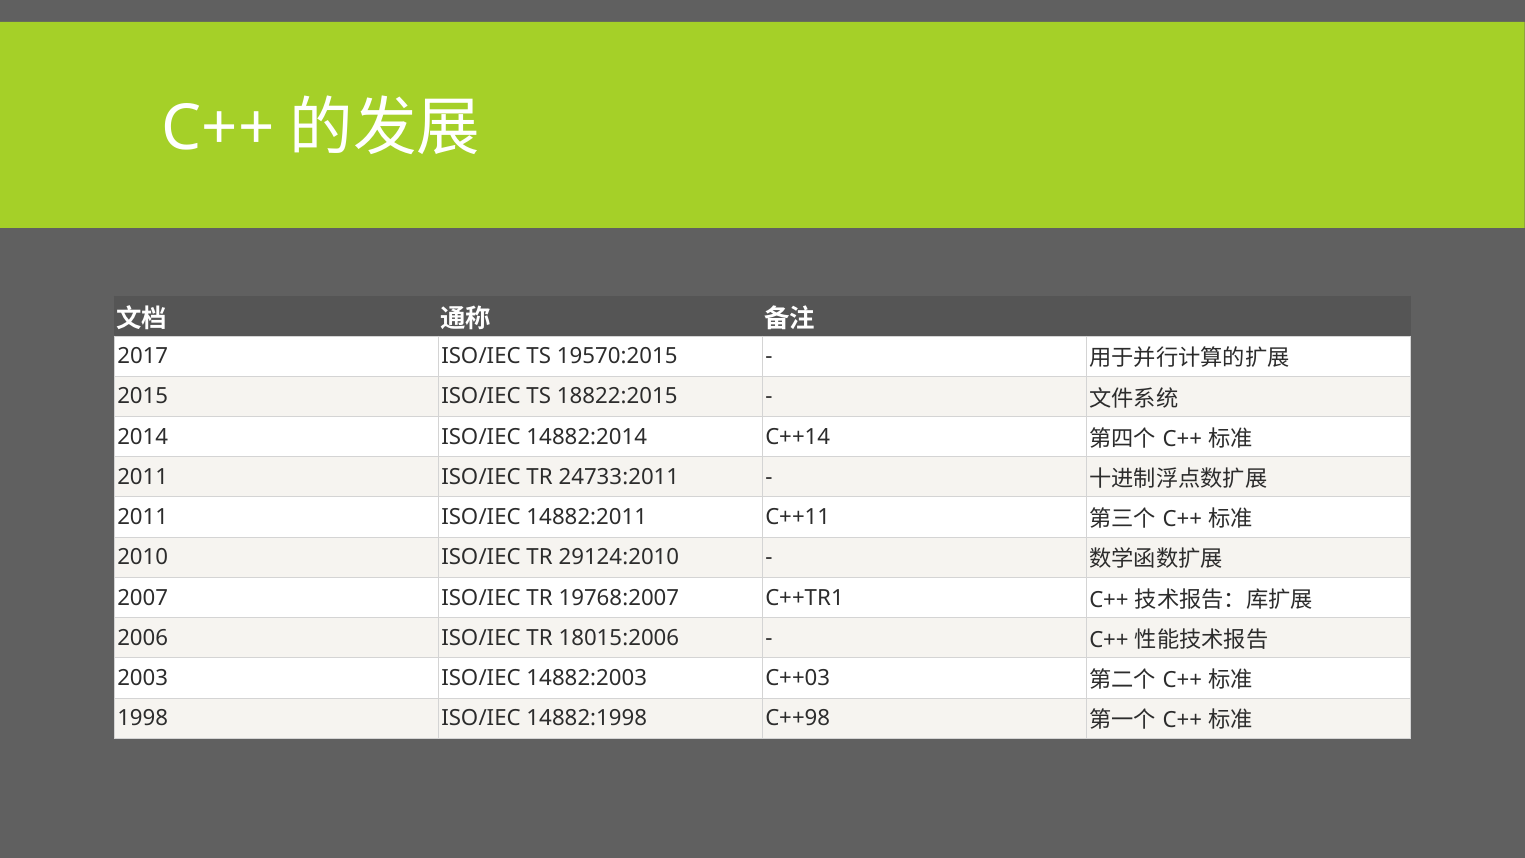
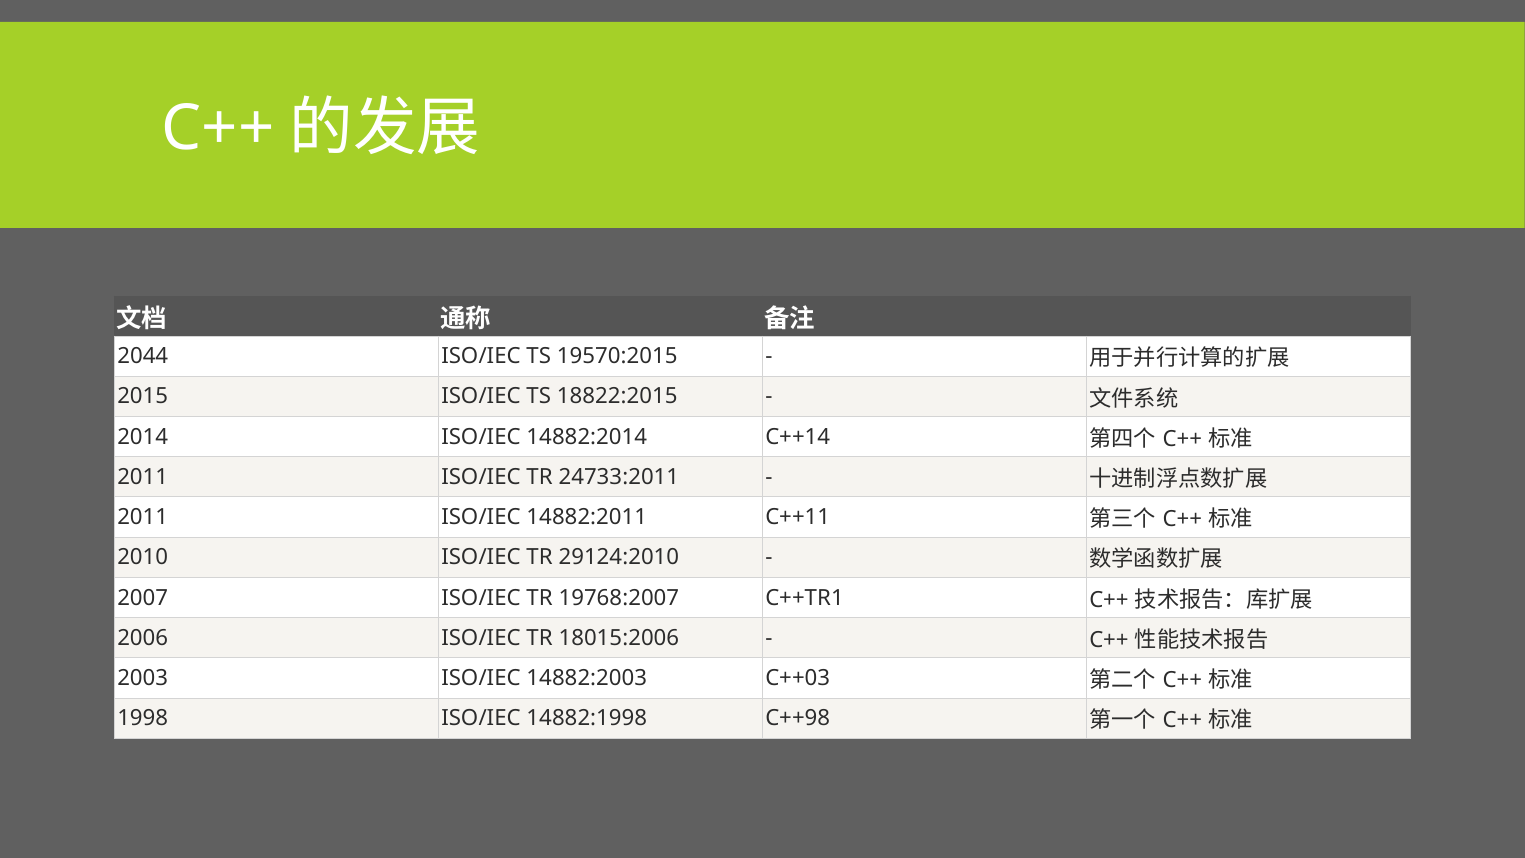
2017: 2017 -> 2044 (143, 356)
